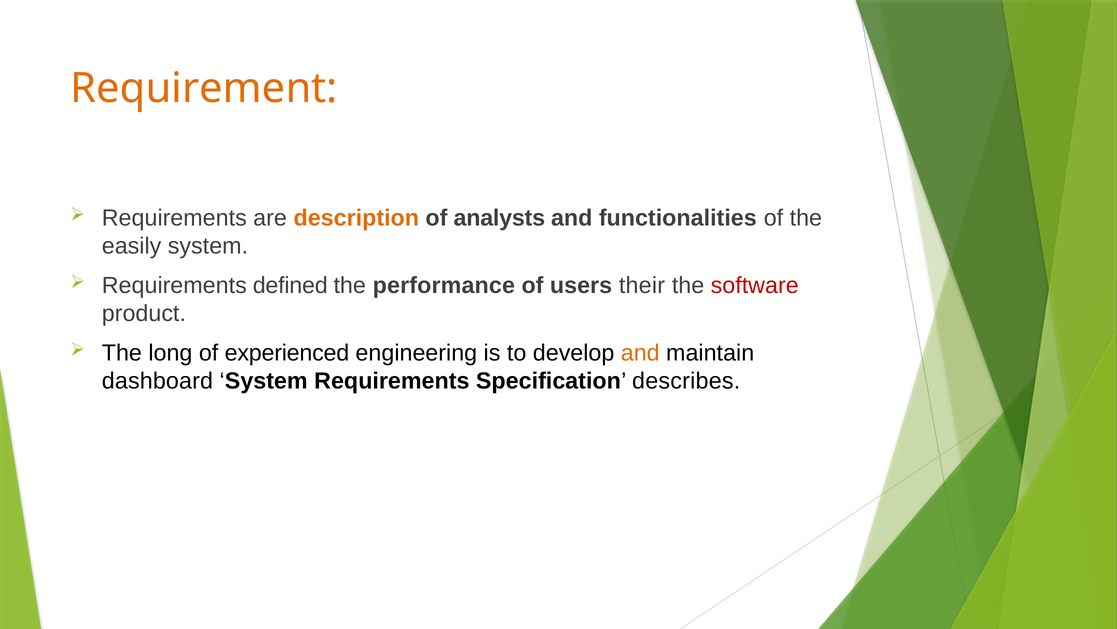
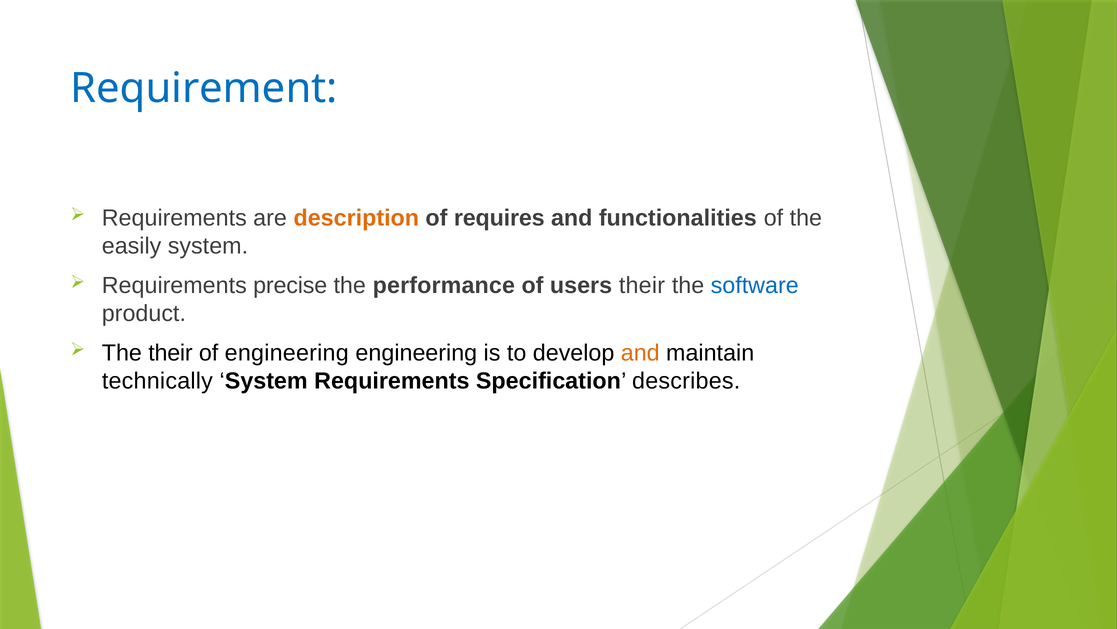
Requirement colour: orange -> blue (204, 88)
analysts: analysts -> requires (499, 218)
defined: defined -> precise (290, 285)
software colour: red -> blue (755, 285)
The long: long -> their (171, 353)
of experienced: experienced -> engineering (287, 353)
dashboard: dashboard -> technically (157, 381)
